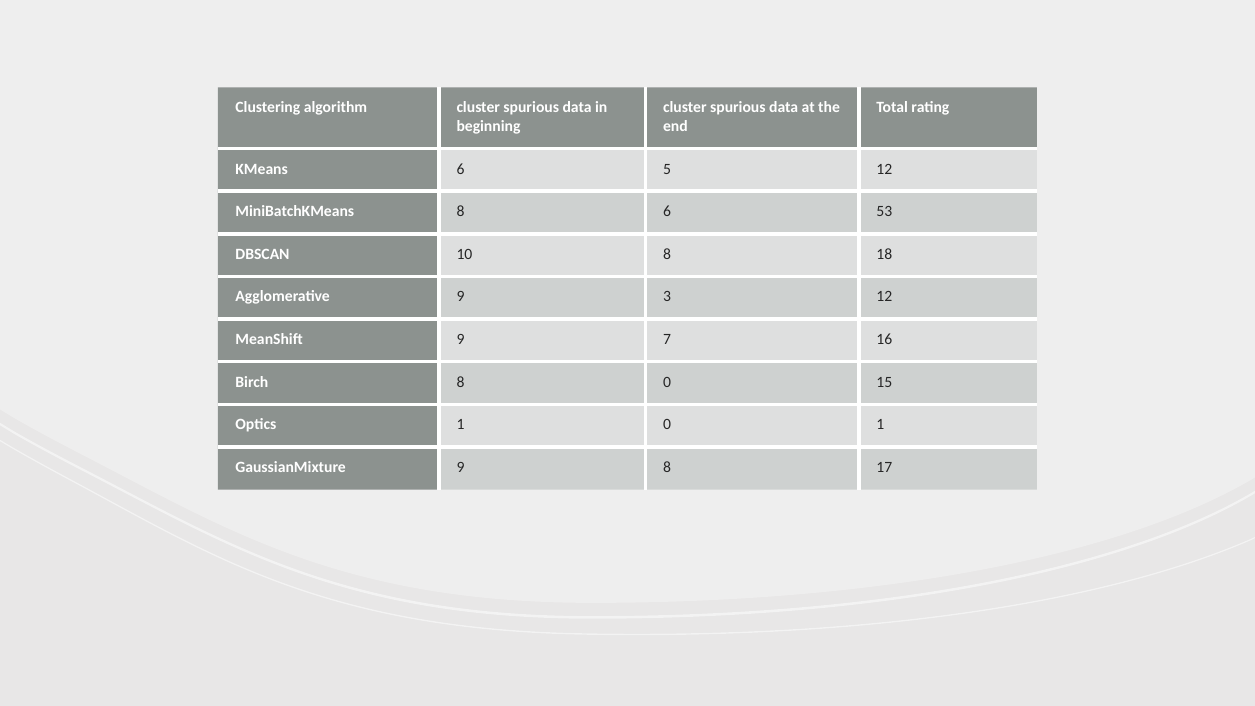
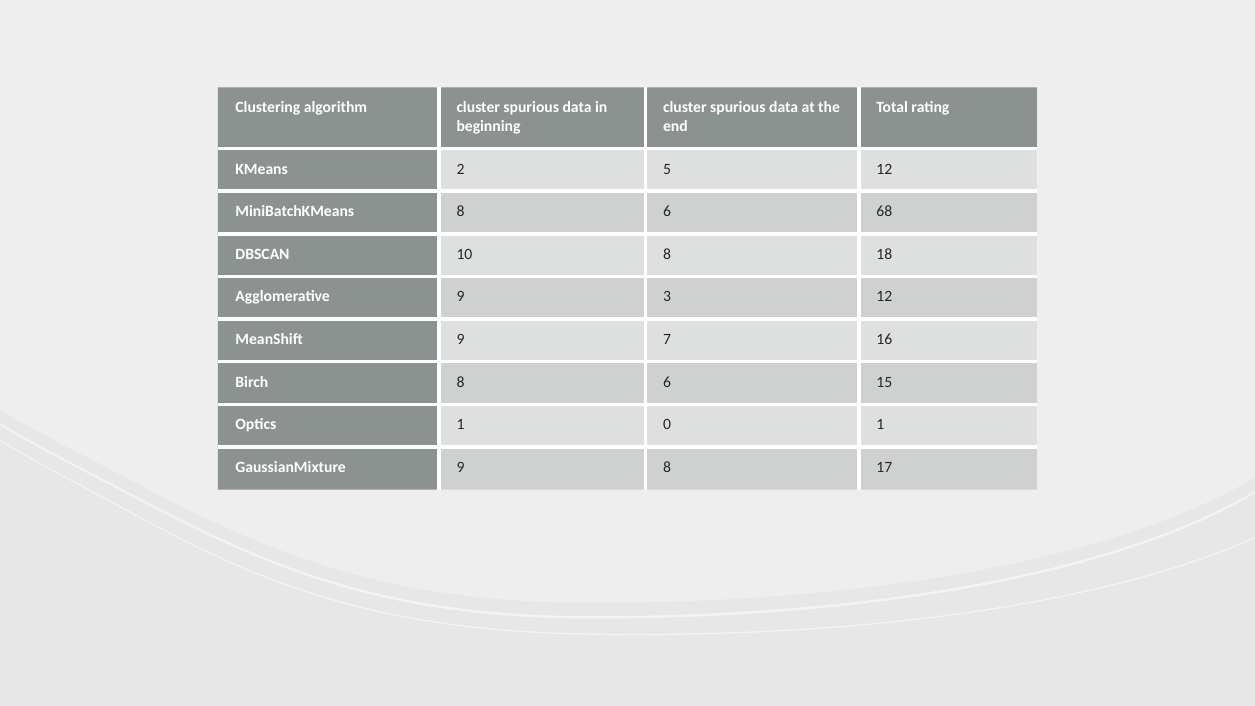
KMeans 6: 6 -> 2 (460, 169)
53: 53 -> 68 (884, 211)
Birch 8 0: 0 -> 6 (667, 382)
